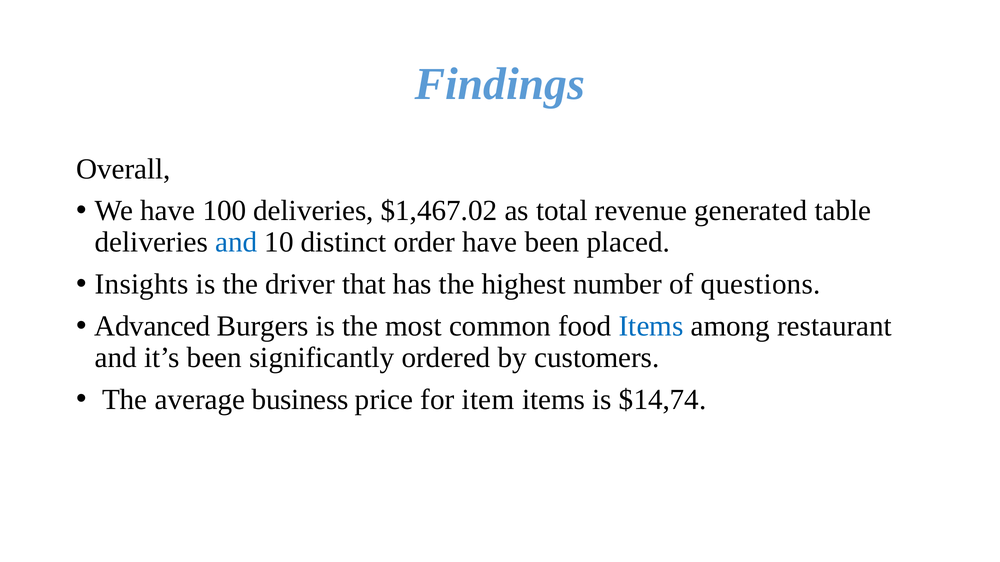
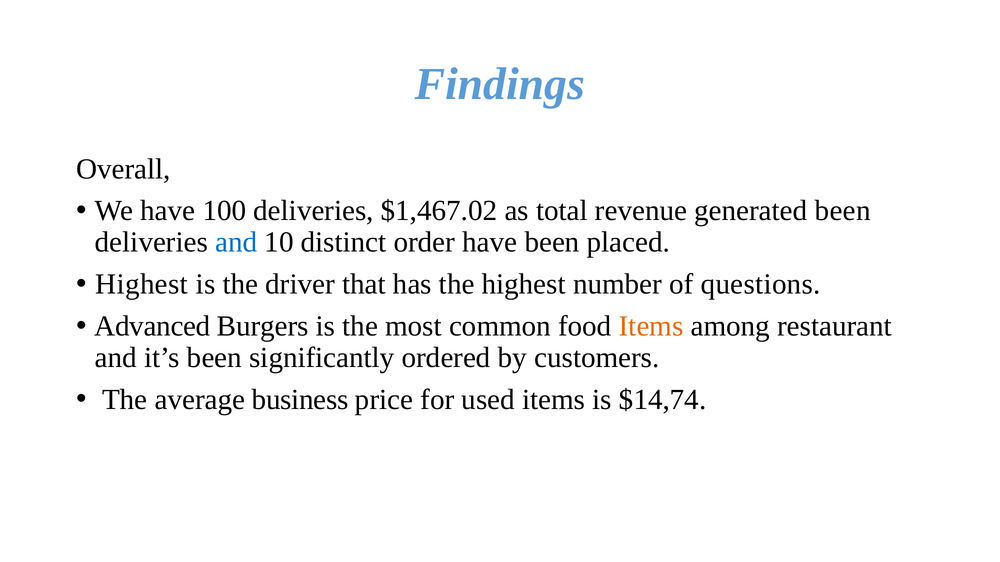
generated table: table -> been (843, 211)
Insights: Insights -> Highest (142, 284)
Items colour: blue -> orange (651, 326)
item: item -> used (488, 400)
